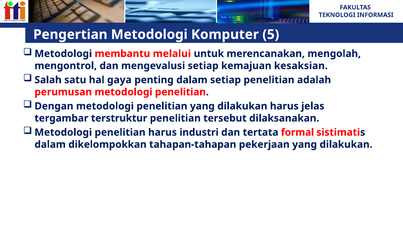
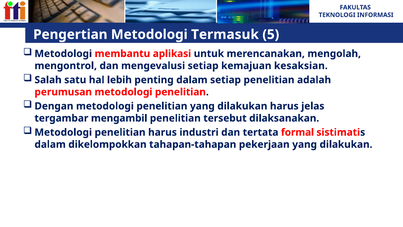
Komputer: Komputer -> Termasuk (225, 34)
melalui: melalui -> aplikasi (172, 54)
gaya: gaya -> lebih (119, 80)
terstruktur: terstruktur -> mengambil (119, 118)
